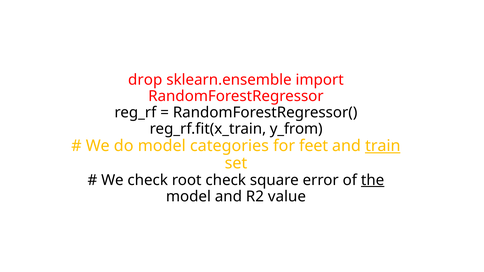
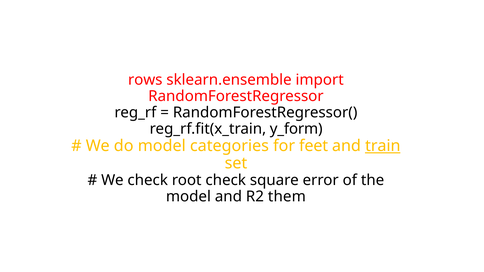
drop: drop -> rows (145, 80)
y_from: y_from -> y_form (296, 129)
the underline: present -> none (373, 180)
value: value -> them (287, 197)
